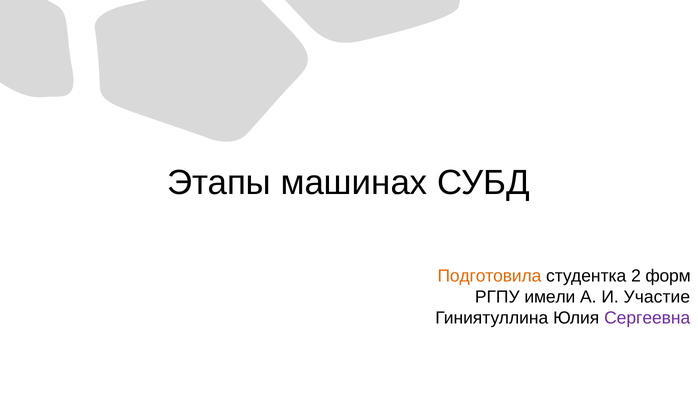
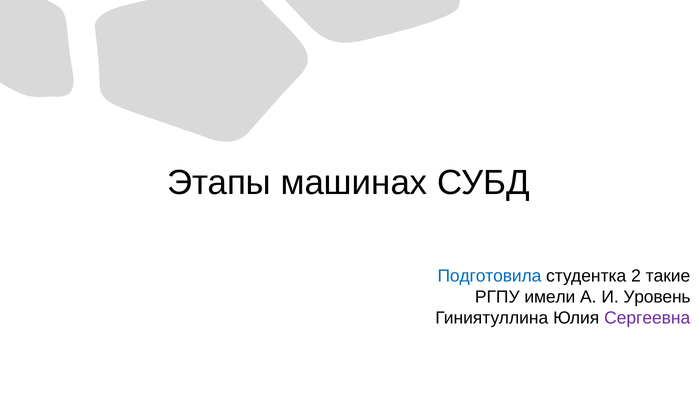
Подготовила colour: orange -> blue (489, 276)
форм: форм -> такие (668, 276)
Участие: Участие -> Уровень (657, 297)
